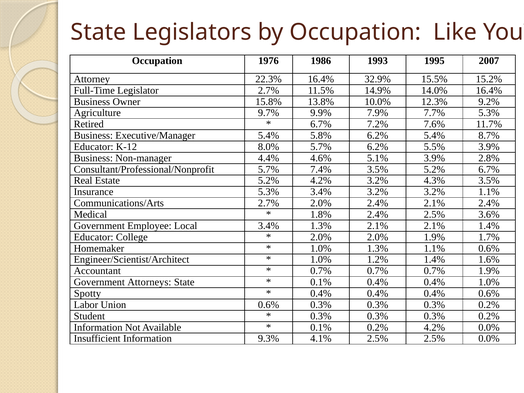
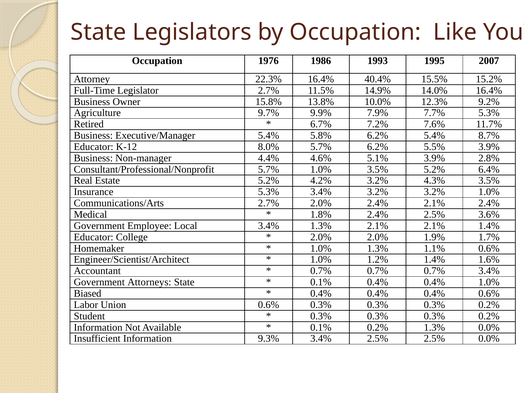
32.9%: 32.9% -> 40.4% (378, 79)
5.7% 7.4%: 7.4% -> 1.0% (321, 169)
5.2% 6.7%: 6.7% -> 6.4% (489, 169)
3.2% 1.1%: 1.1% -> 1.0% (489, 192)
0.7% 1.9%: 1.9% -> 3.4% (489, 271)
Spotty: Spotty -> Biased (88, 293)
0.2% 4.2%: 4.2% -> 1.3% (434, 327)
9.3% 4.1%: 4.1% -> 3.4% (321, 339)
